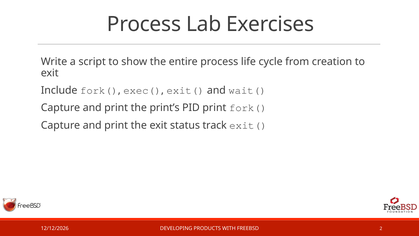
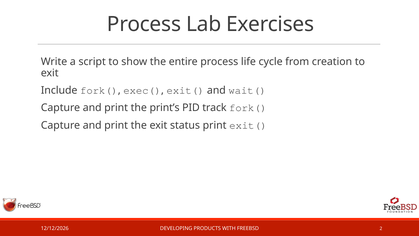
PID print: print -> track (214, 108)
status track: track -> print (215, 125)
